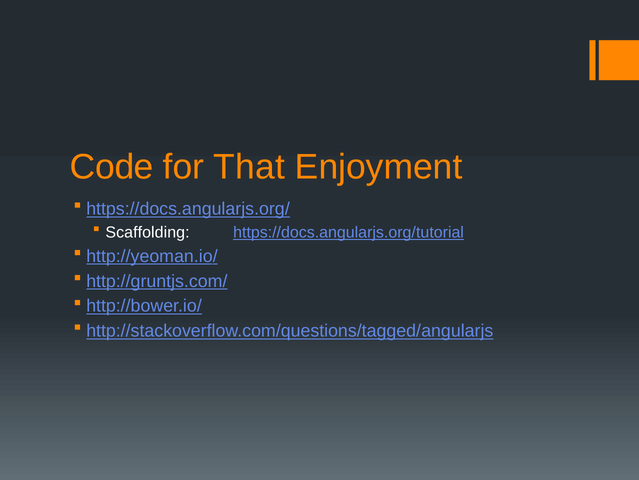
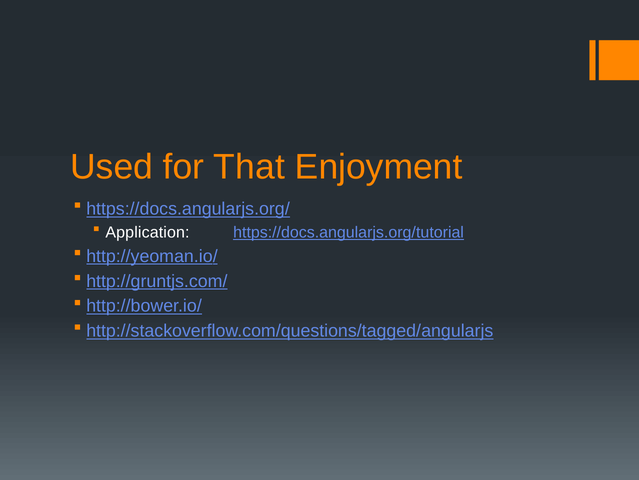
Code: Code -> Used (112, 167)
Scaffolding: Scaffolding -> Application (147, 232)
